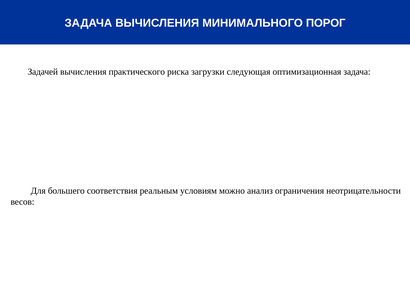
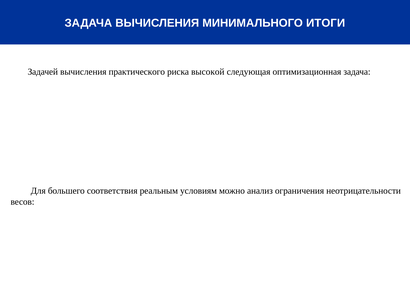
ПОРОГ: ПОРОГ -> ИТОГИ (326, 23)
загрузки: загрузки -> высокой (208, 72)
